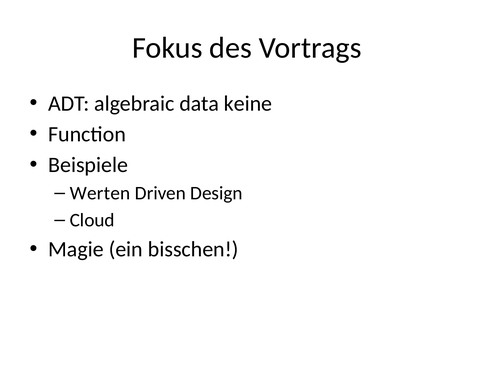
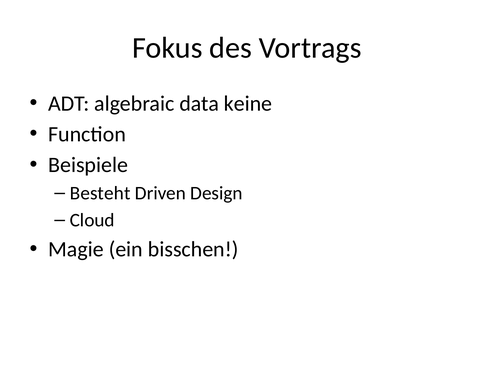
Werten: Werten -> Besteht (100, 194)
